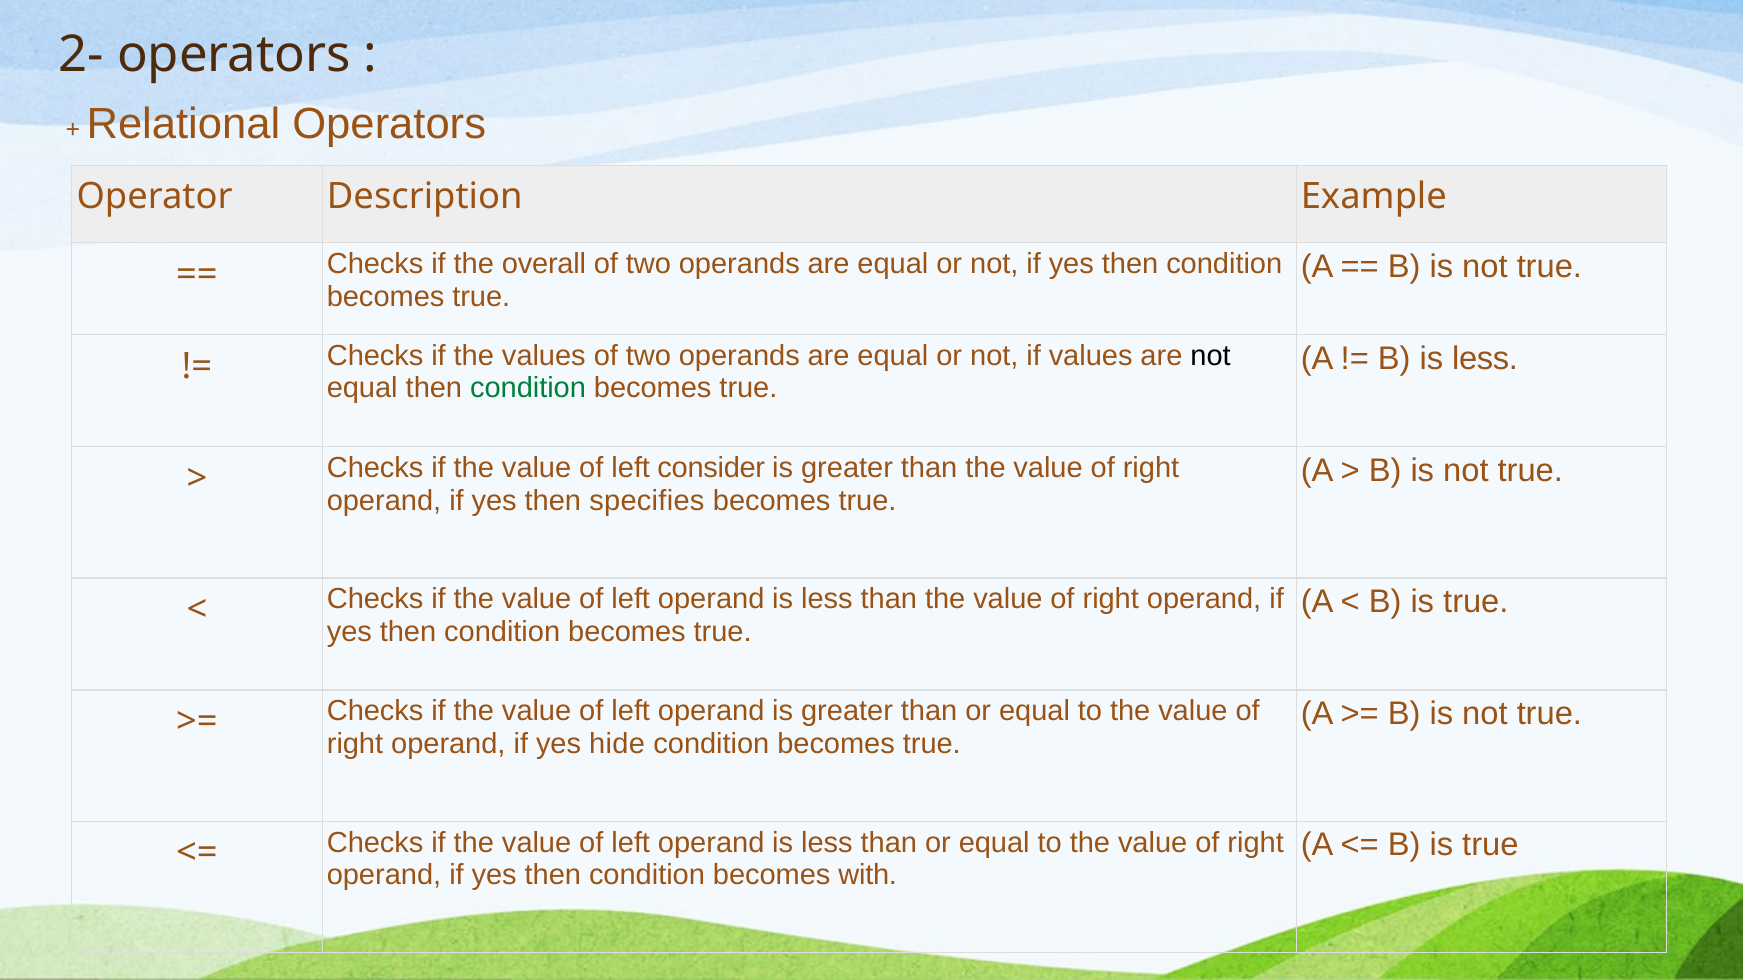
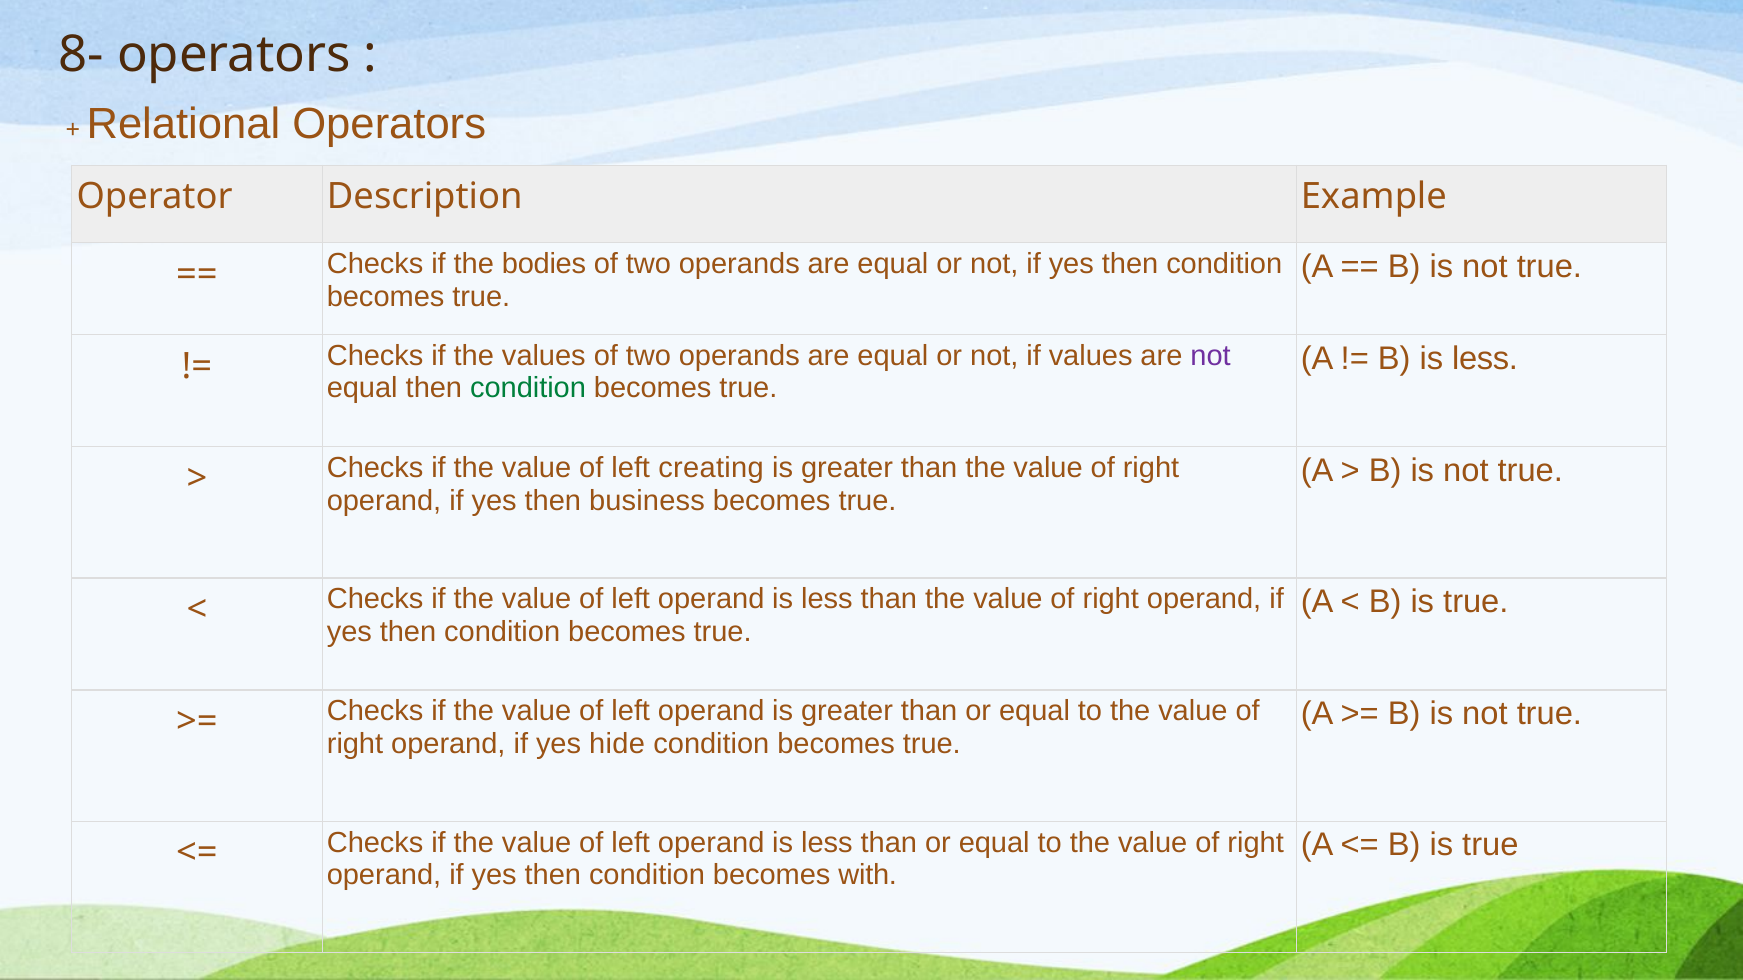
2-: 2- -> 8- (81, 55)
overall: overall -> bodies (544, 264)
not colour: black -> purple (1211, 356)
consider: consider -> creating (711, 468)
specifies: specifies -> business (647, 501)
